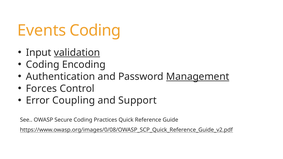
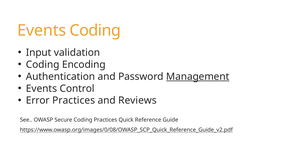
validation underline: present -> none (77, 53)
Forces: Forces -> Events (41, 89)
Error Coupling: Coupling -> Practices (74, 101)
Support: Support -> Reviews (138, 101)
